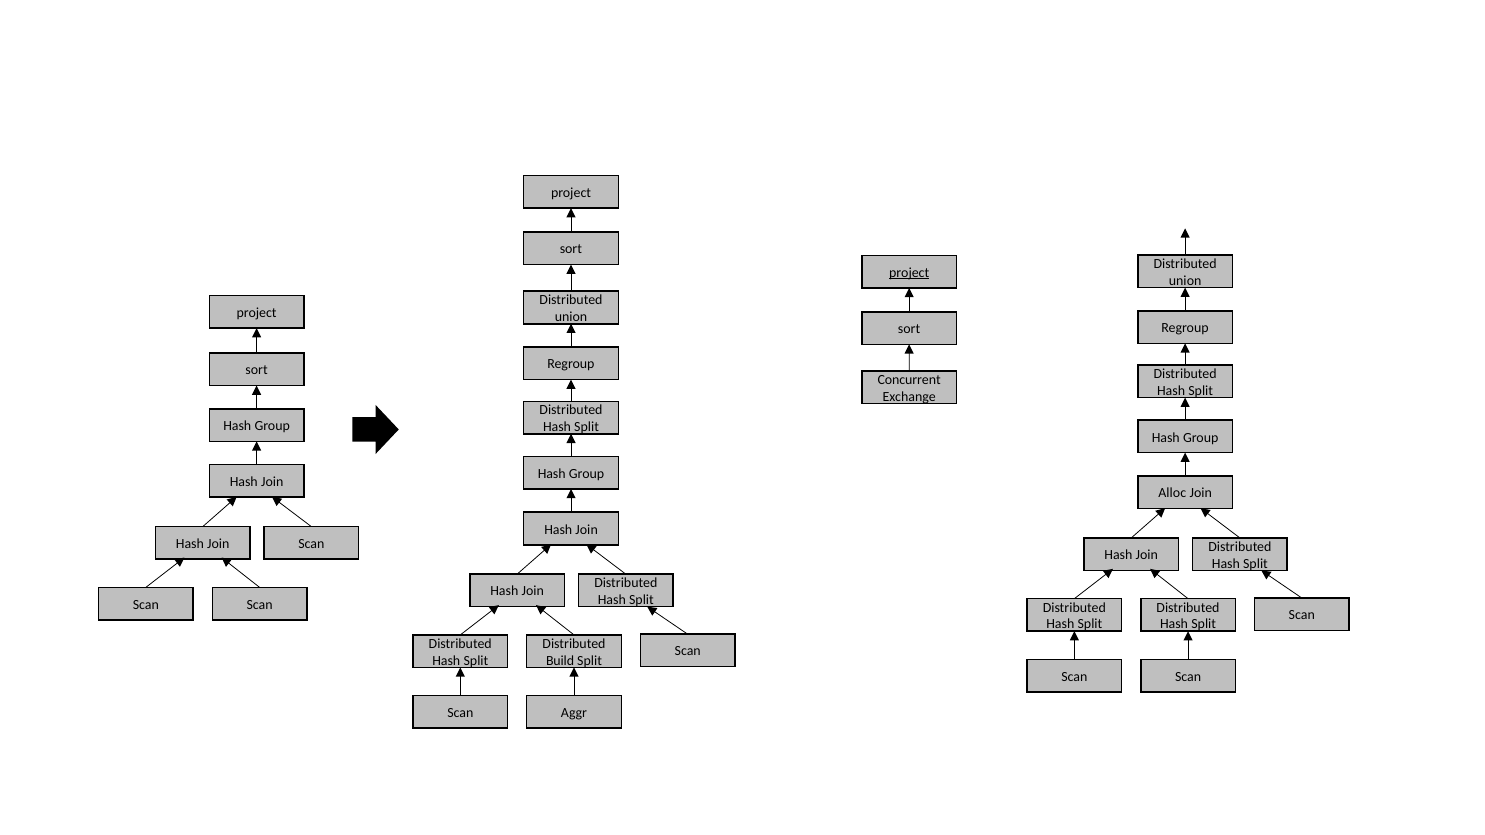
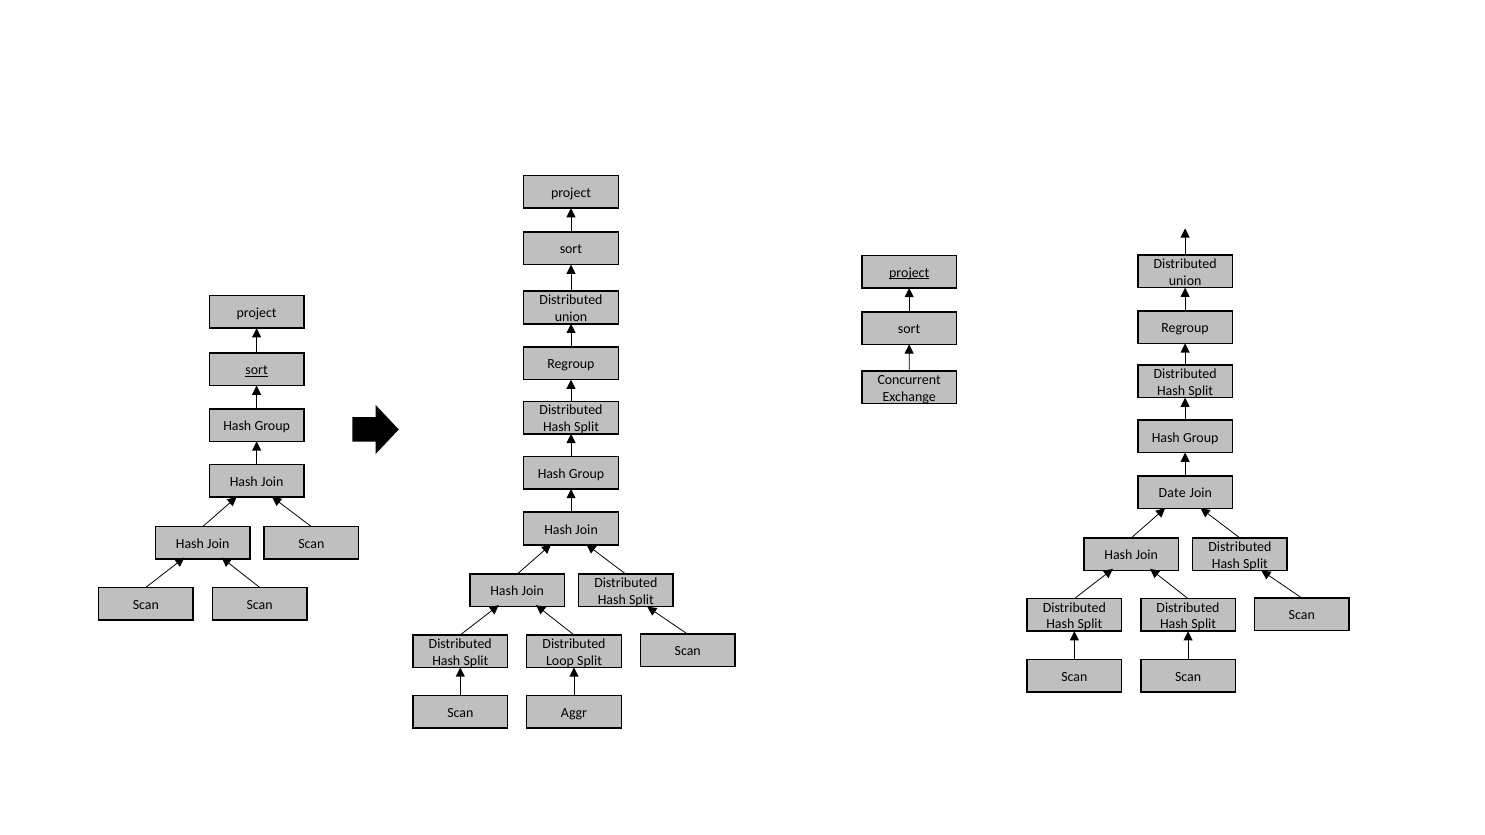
sort underline: none -> present (257, 370)
Alloc: Alloc -> Date (1172, 493)
Build: Build -> Loop (560, 661)
